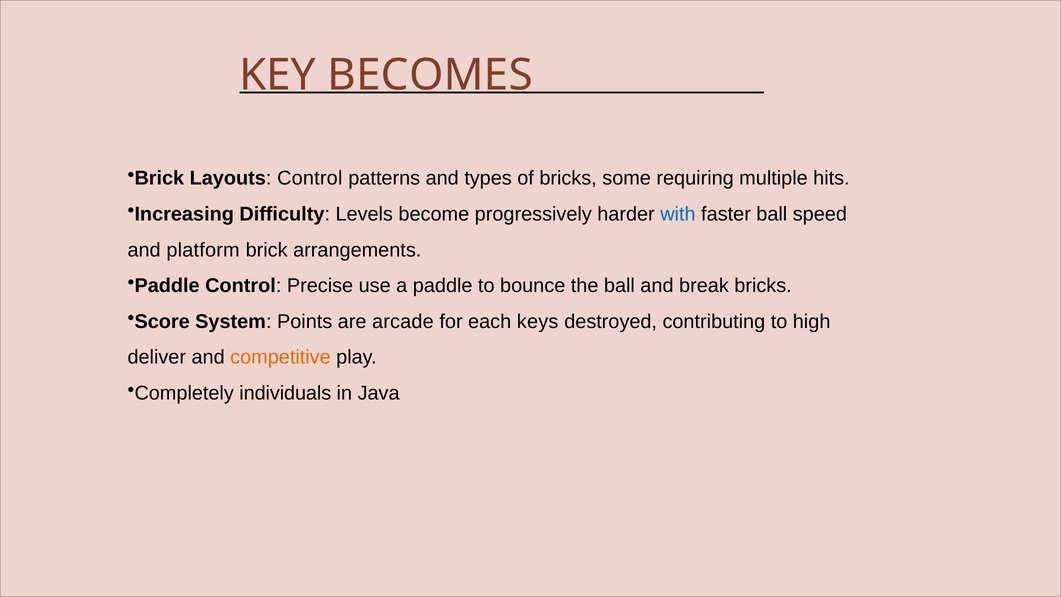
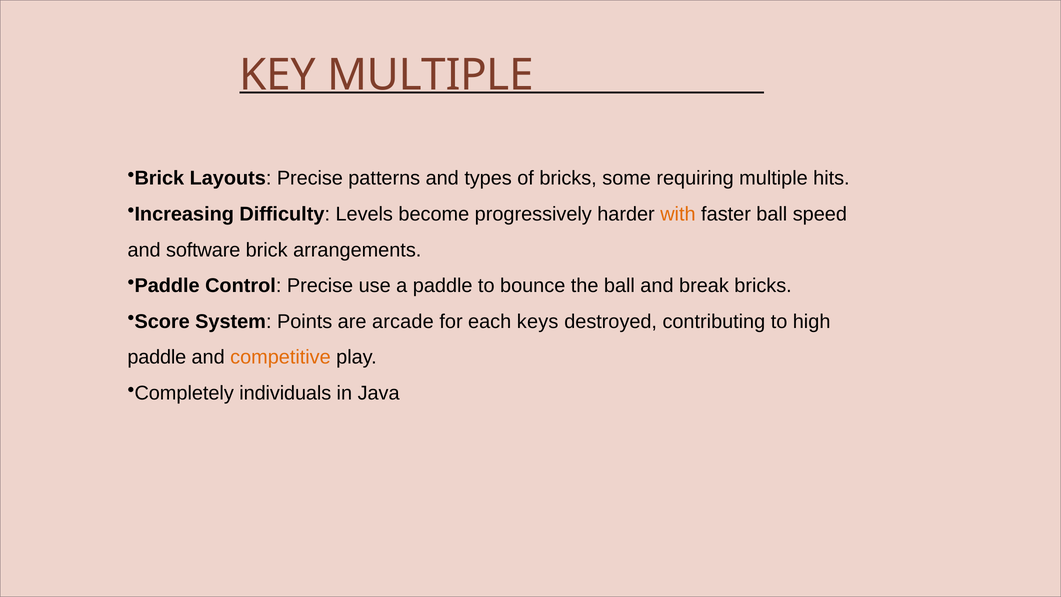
KEY BECOMES: BECOMES -> MULTIPLE (430, 75)
Layouts Control: Control -> Precise (310, 178)
with colour: blue -> orange (678, 214)
platform: platform -> software (203, 250)
deliver: deliver -> paddle (157, 357)
